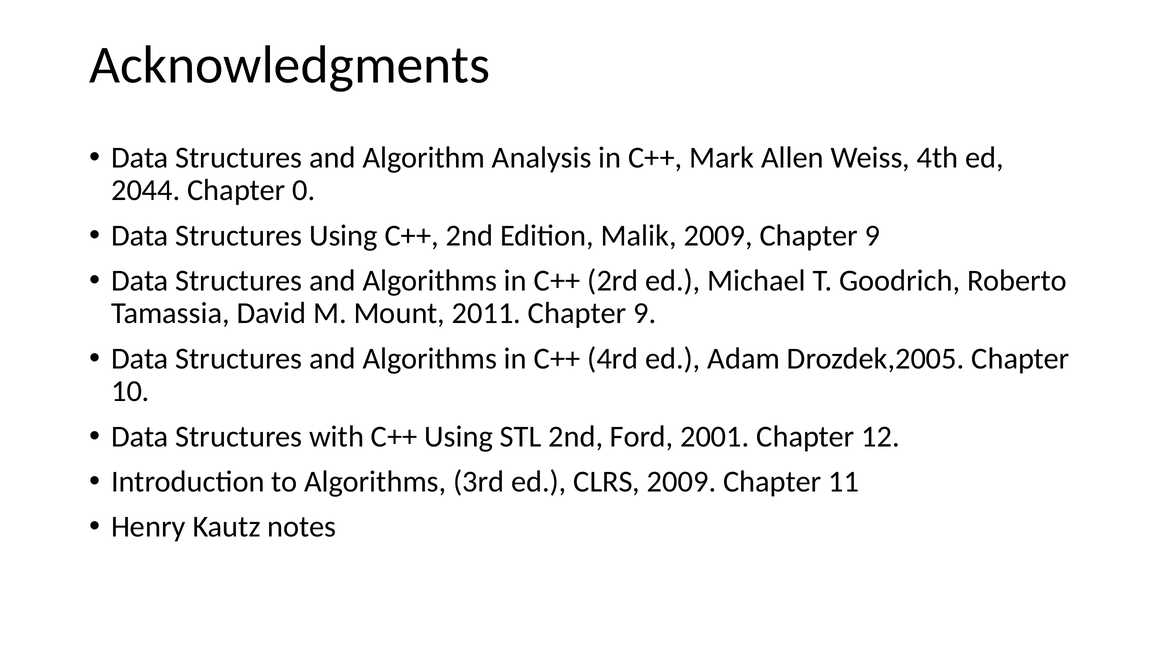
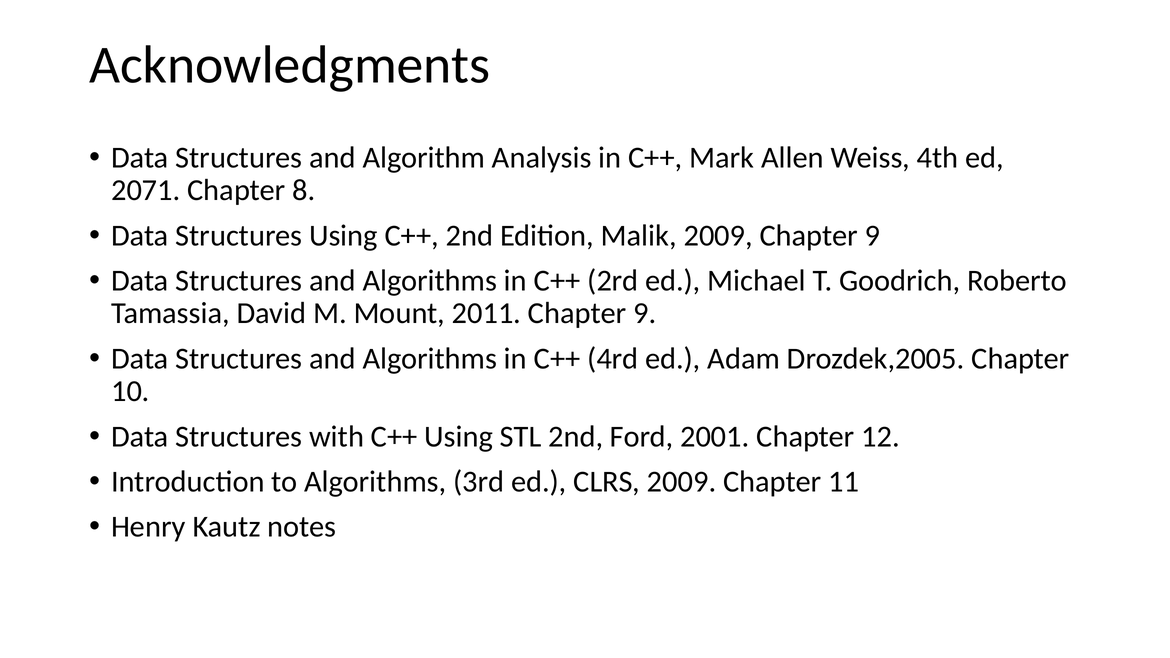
2044: 2044 -> 2071 (146, 190)
0: 0 -> 8 (304, 190)
